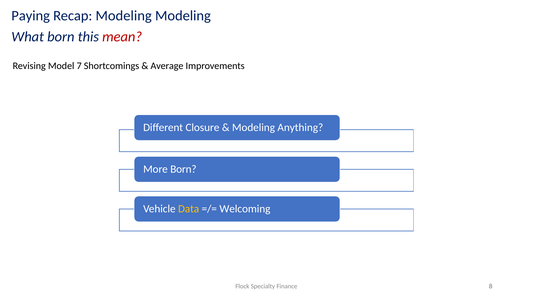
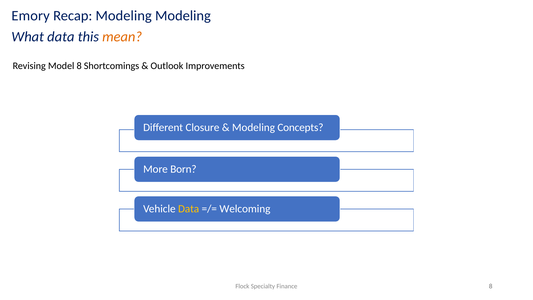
Paying: Paying -> Emory (31, 16)
What born: born -> data (61, 37)
mean colour: red -> orange (122, 37)
Model 7: 7 -> 8 (79, 66)
Average: Average -> Outlook (167, 66)
Anything: Anything -> Concepts (300, 127)
